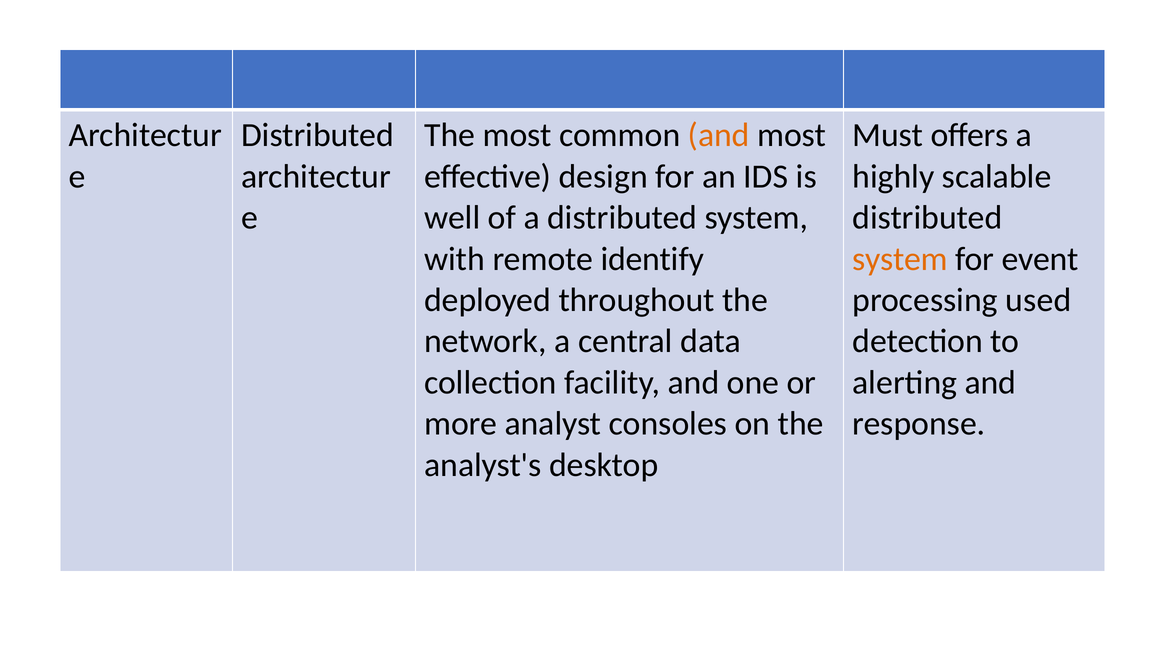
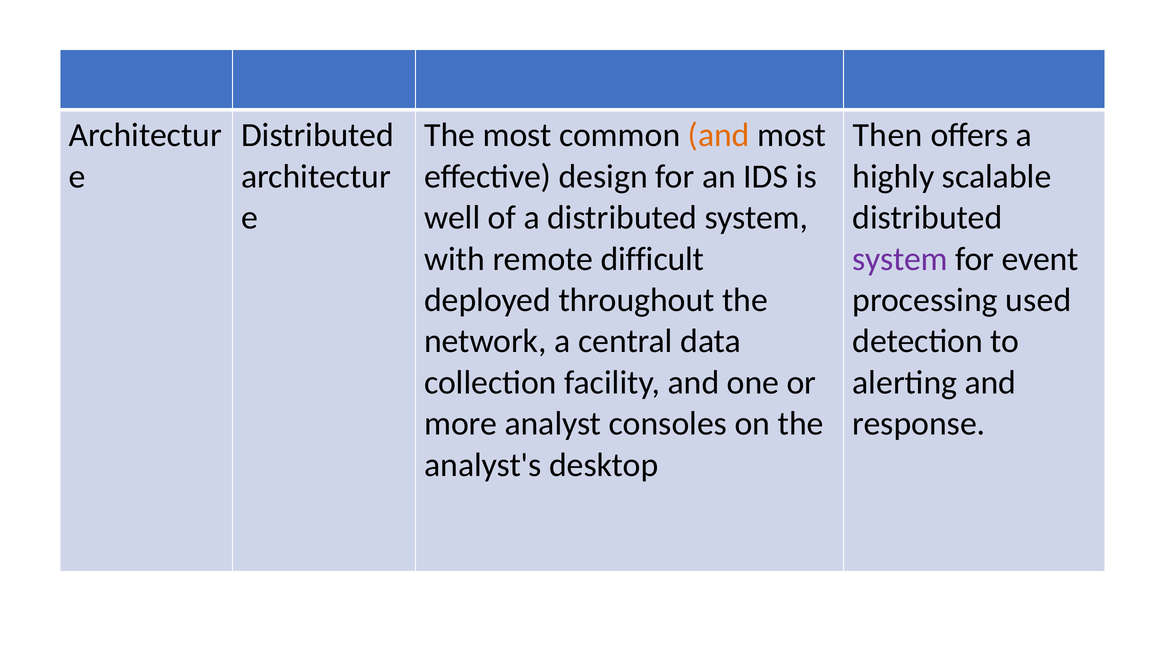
Must: Must -> Then (888, 135)
identify: identify -> difficult (652, 259)
system colour: orange -> purple (900, 259)
